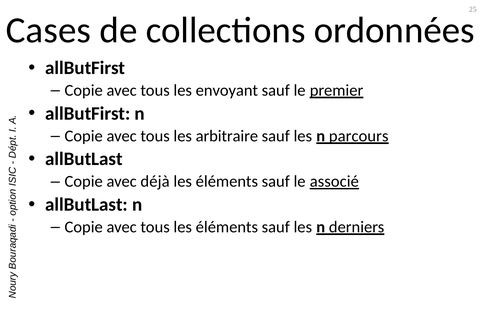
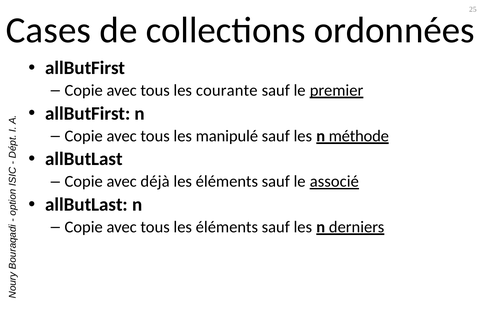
envoyant: envoyant -> courante (227, 90)
arbitraire: arbitraire -> manipulé (227, 136)
parcours: parcours -> méthode (359, 136)
